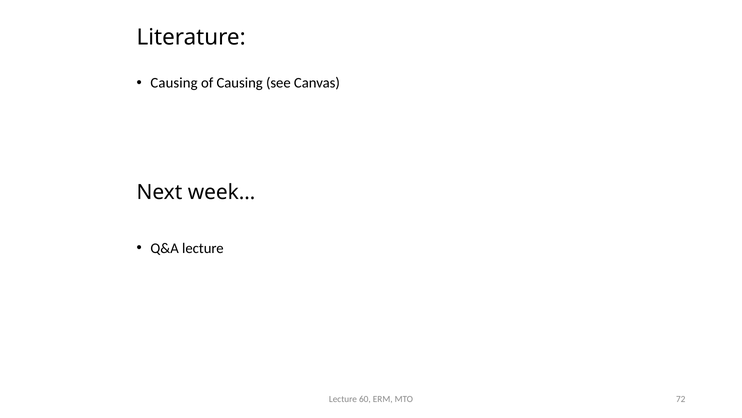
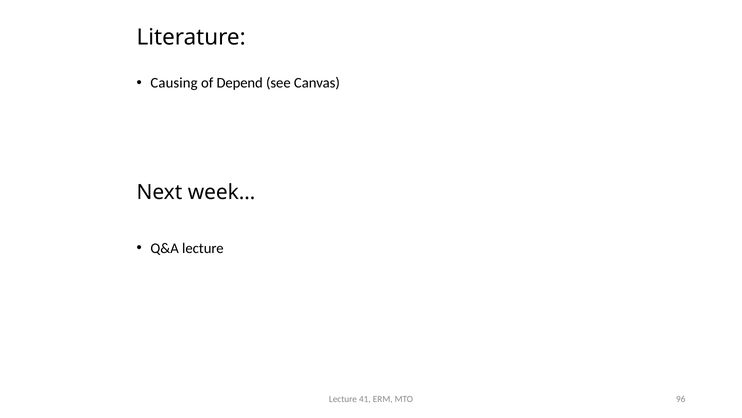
of Causing: Causing -> Depend (240, 83)
60: 60 -> 41 (365, 398)
72: 72 -> 96 (681, 398)
